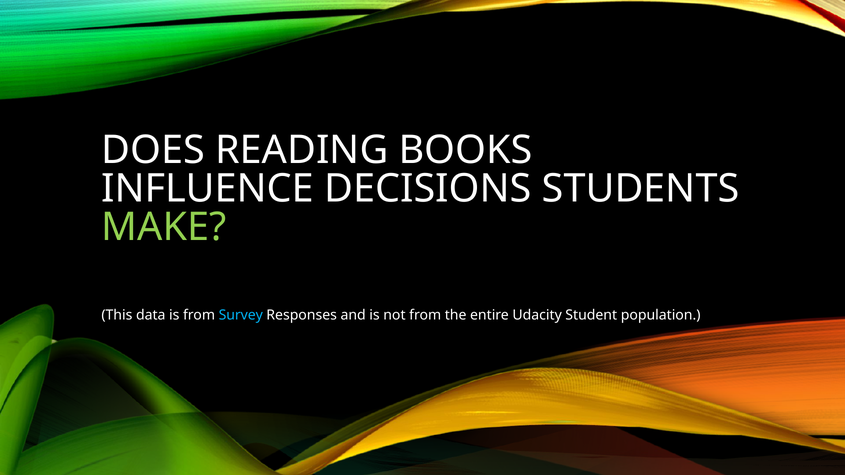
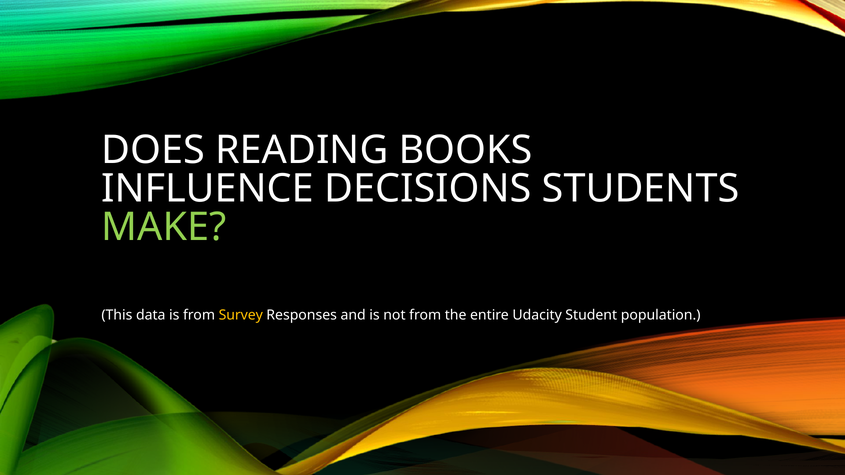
Survey colour: light blue -> yellow (241, 315)
